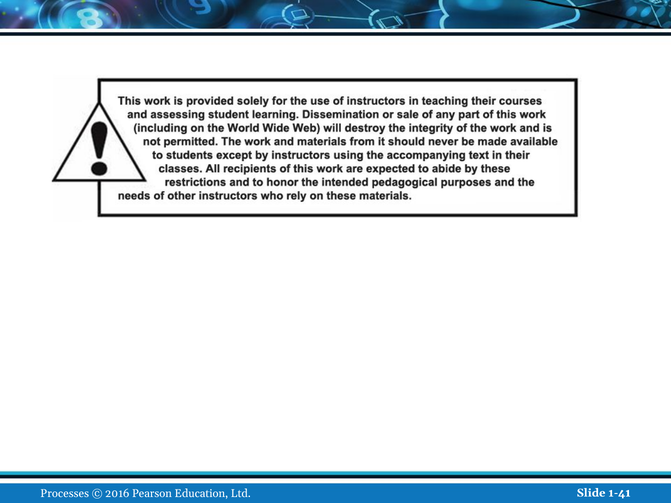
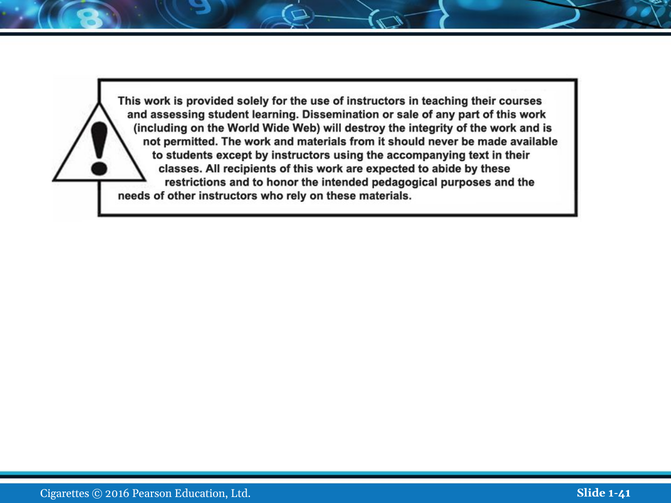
Processes: Processes -> Cigarettes (65, 494)
